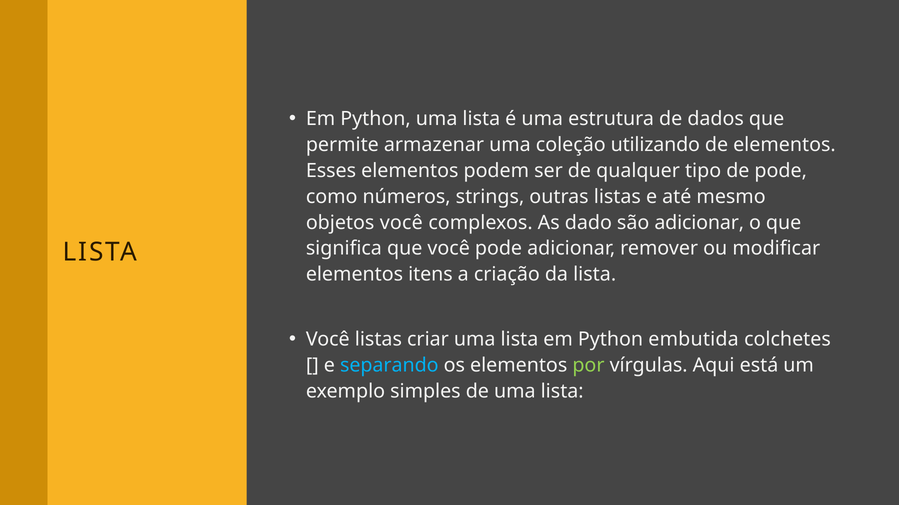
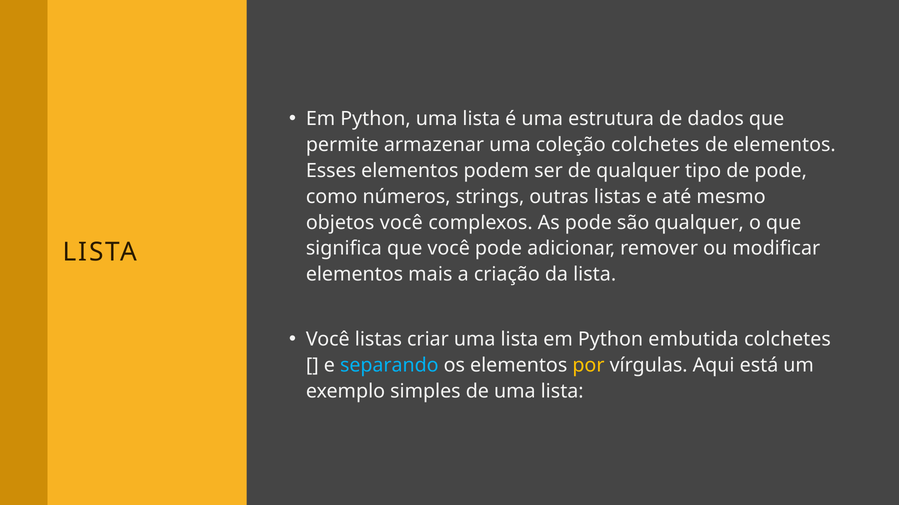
coleção utilizando: utilizando -> colchetes (655, 145)
As dado: dado -> pode (588, 223)
são adicionar: adicionar -> qualquer (699, 223)
itens: itens -> mais (430, 275)
por colour: light green -> yellow (588, 366)
